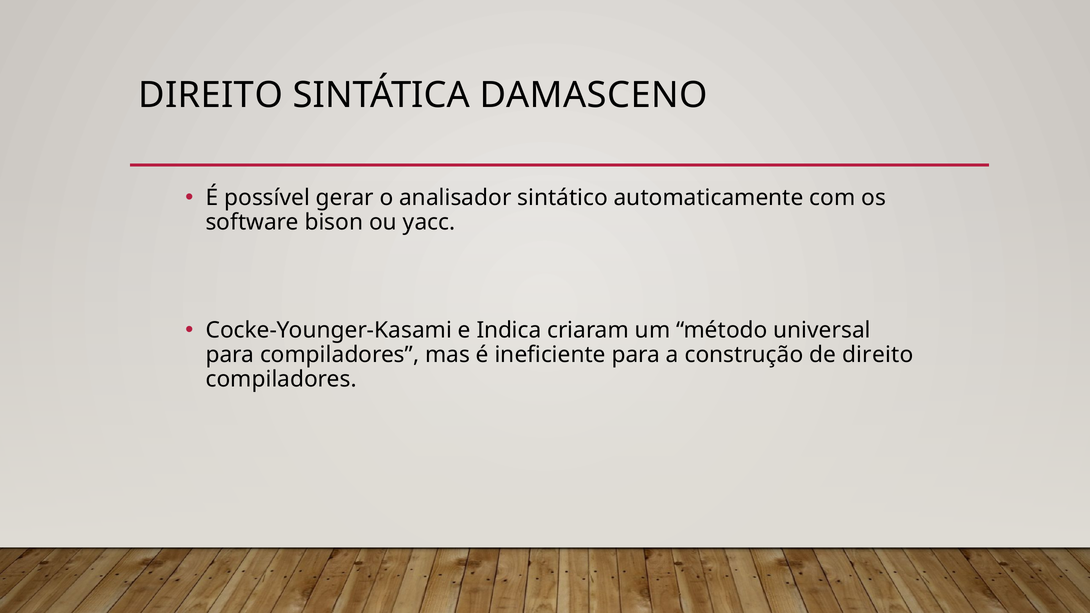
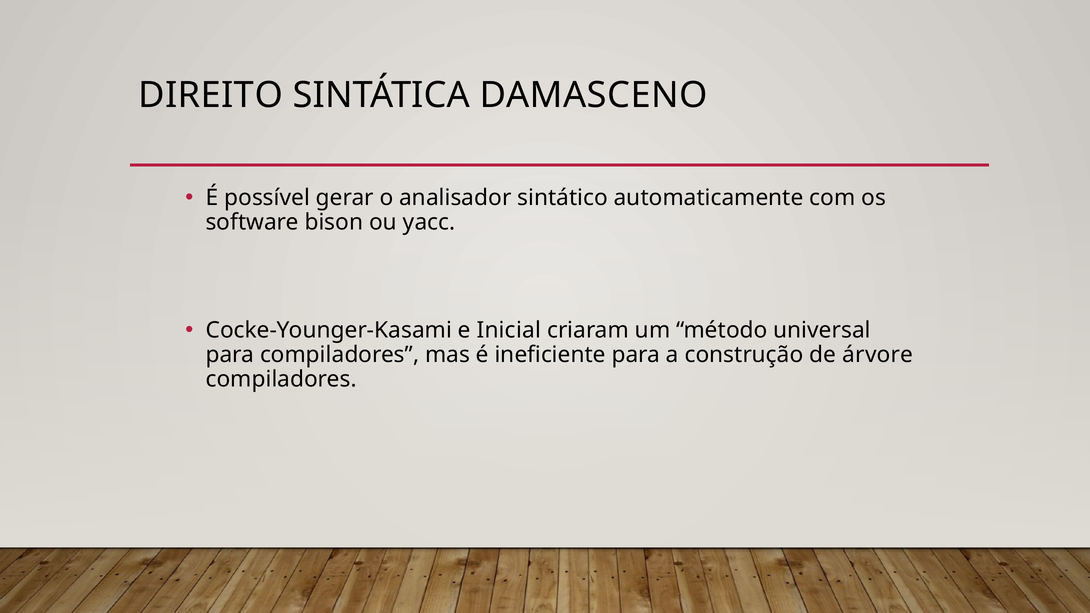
Indica: Indica -> Inicial (509, 330)
de direito: direito -> árvore (878, 355)
